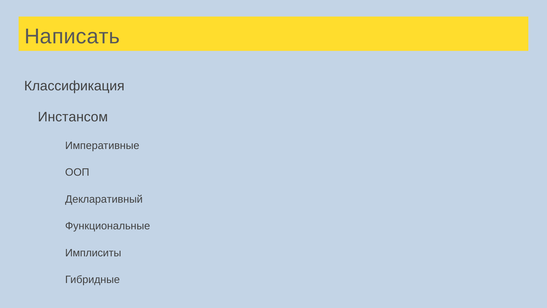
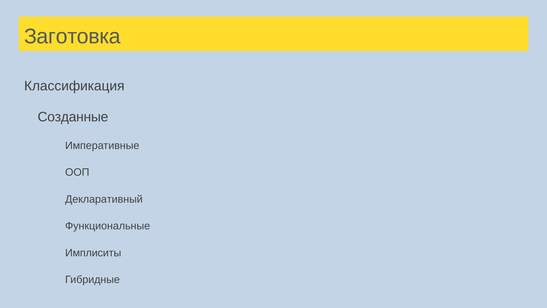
Написать: Написать -> Заготовка (72, 36)
Инстансом: Инстансом -> Созданные (73, 117)
